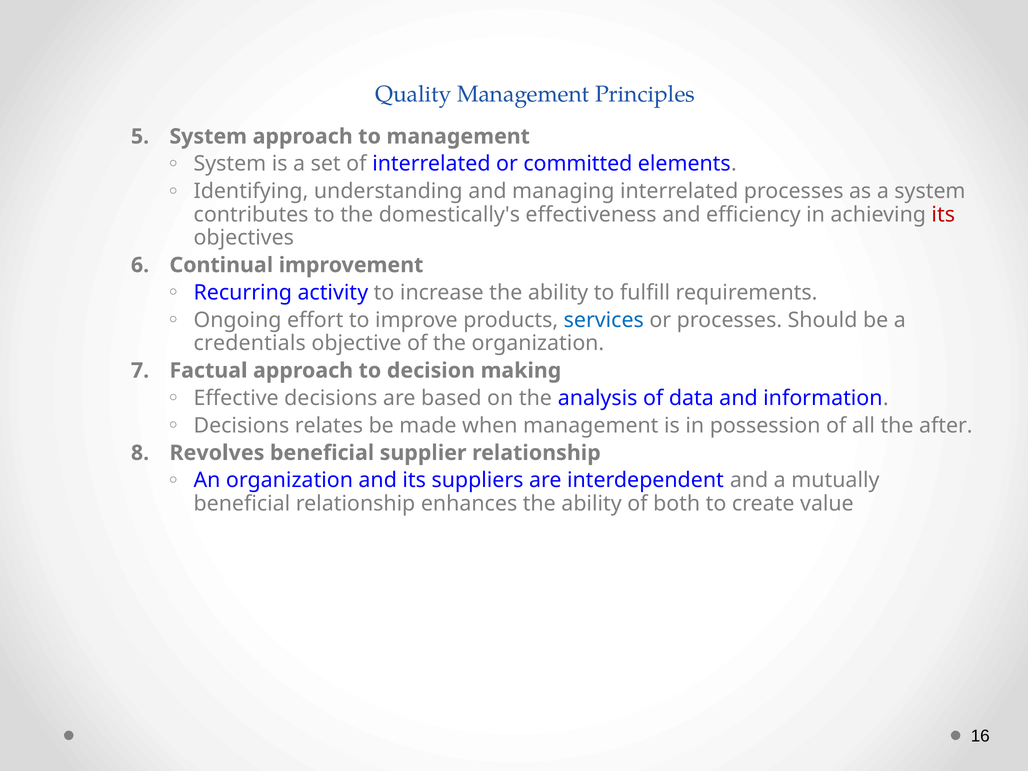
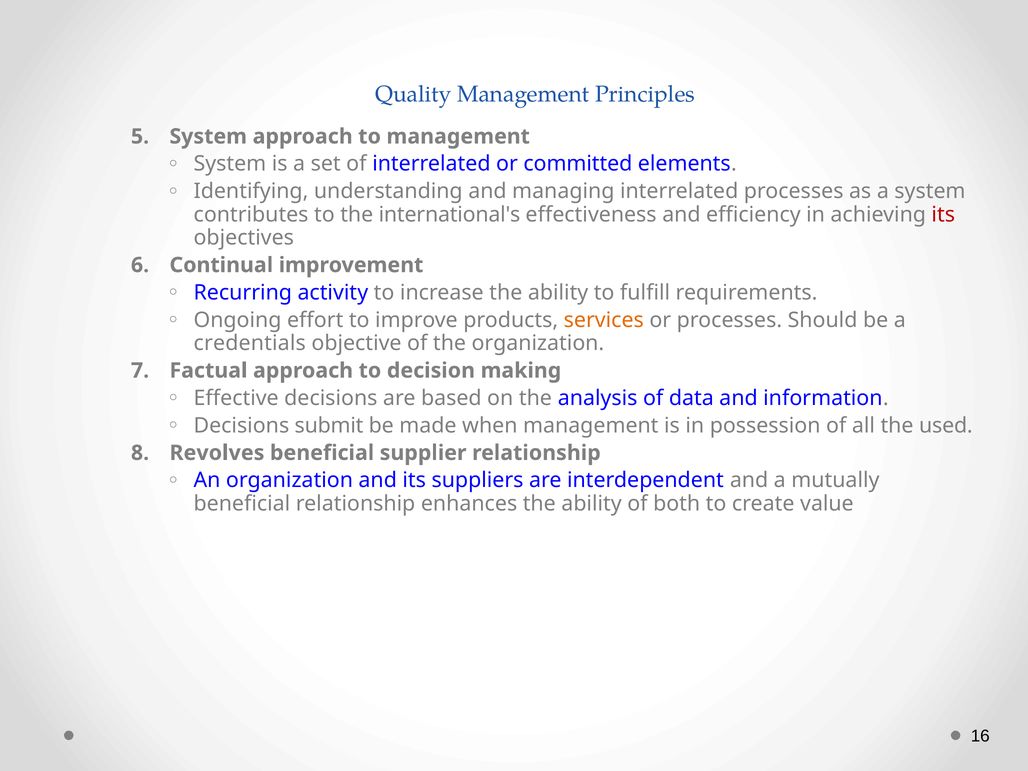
domestically's: domestically's -> international's (450, 215)
services colour: blue -> orange (604, 320)
relates: relates -> submit (329, 425)
after: after -> used (946, 425)
